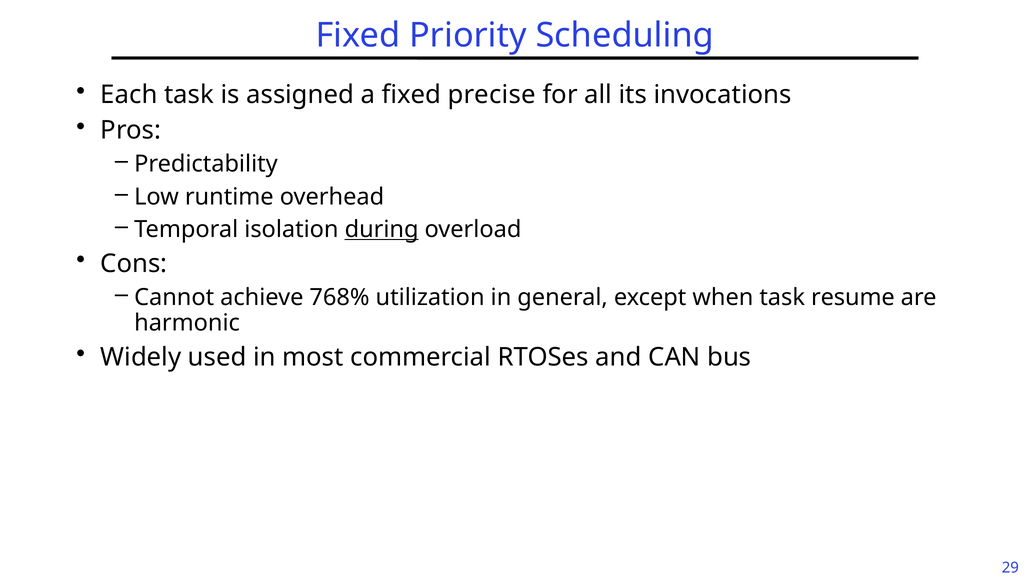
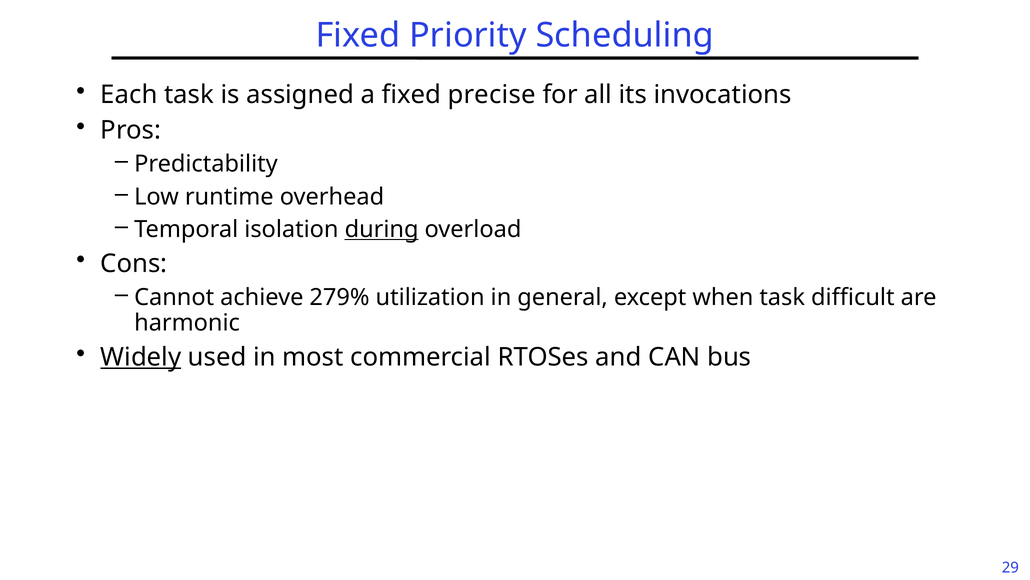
768%: 768% -> 279% (340, 297)
resume: resume -> difficult (853, 297)
Widely underline: none -> present (141, 357)
